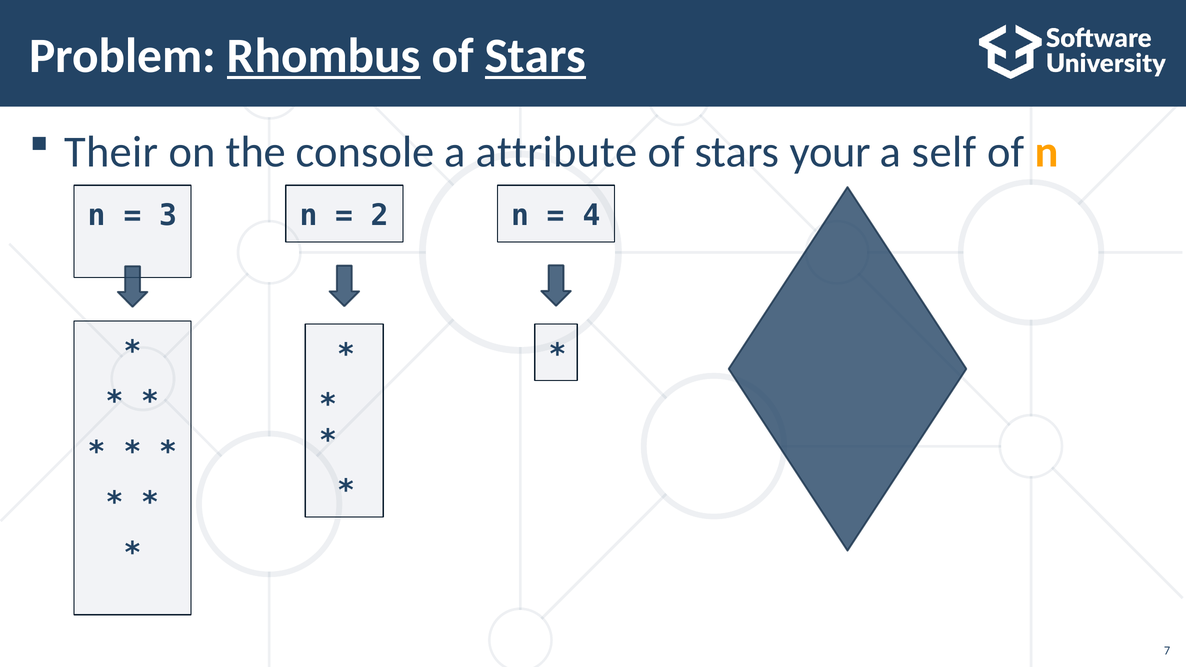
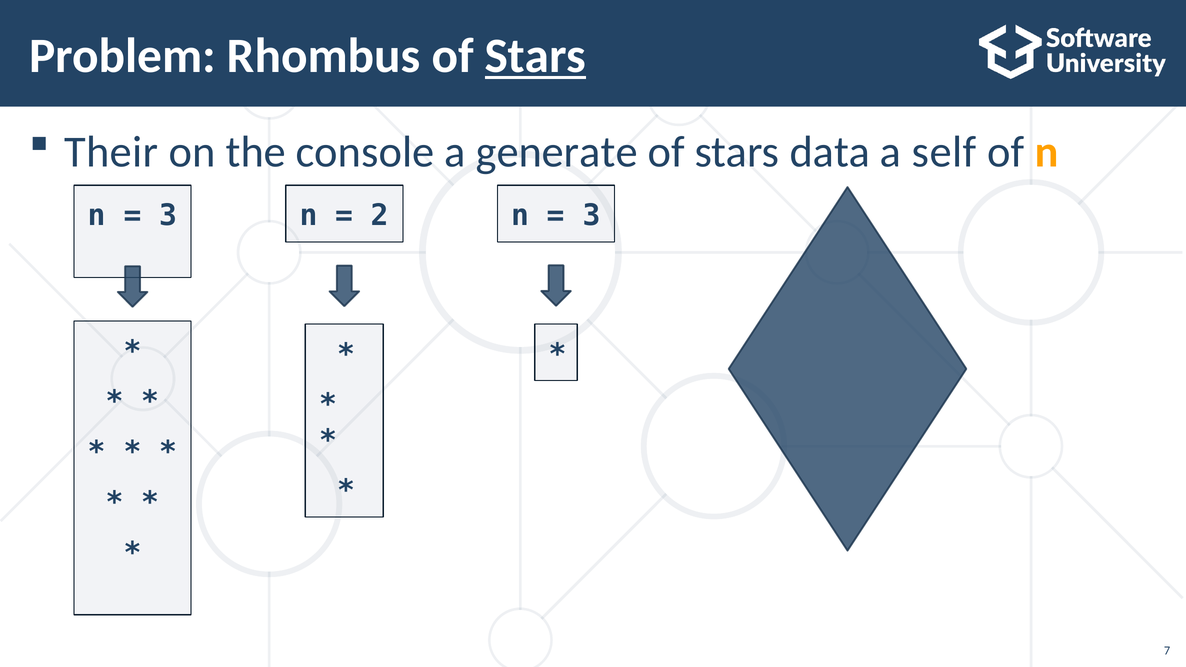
Rhombus underline: present -> none (324, 56)
attribute: attribute -> generate (557, 152)
your: your -> data (830, 152)
4: 4 -> 3 (592, 216)
